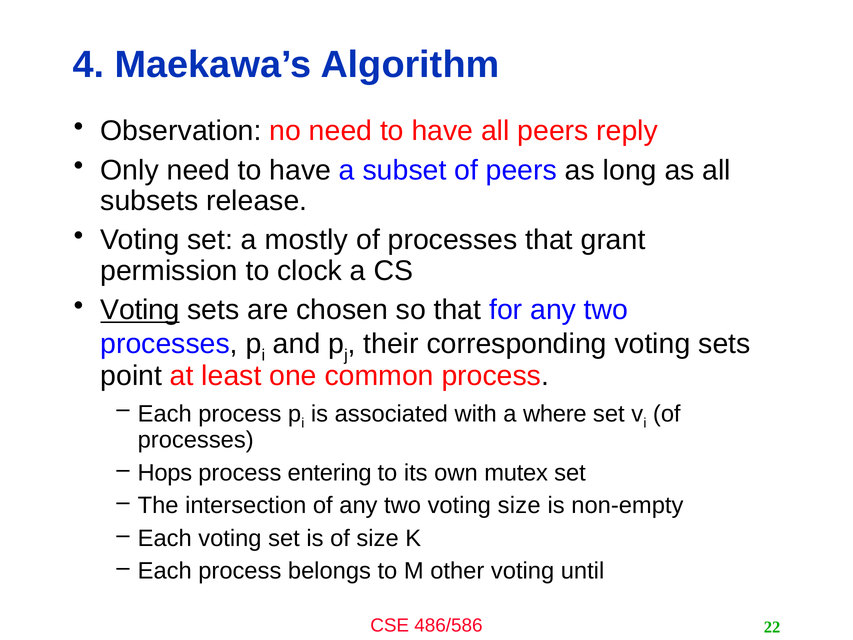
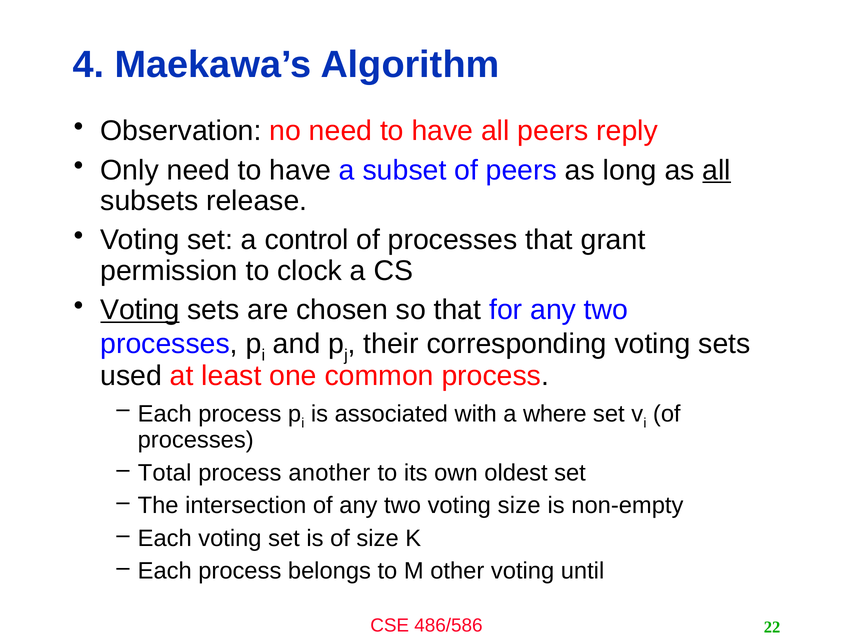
all underline: none -> present (717, 170)
mostly: mostly -> control (307, 240)
point: point -> used (131, 376)
Hops: Hops -> Total (165, 473)
entering: entering -> another (329, 473)
mutex: mutex -> oldest (516, 473)
